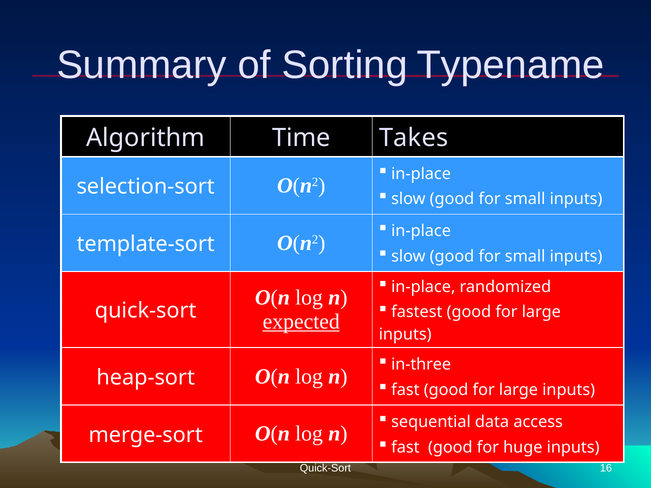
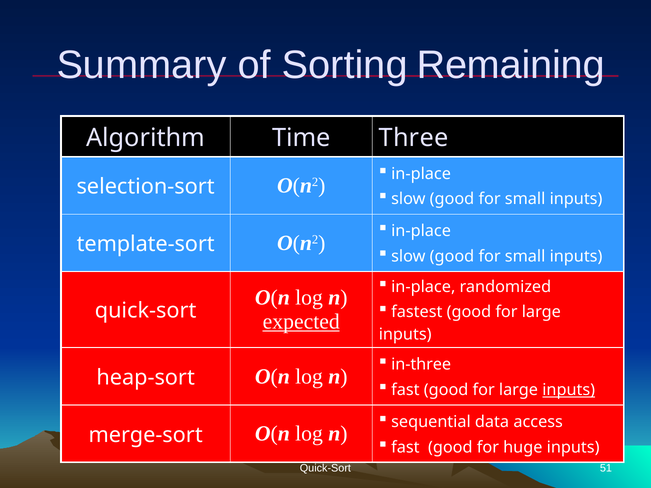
Typename: Typename -> Remaining (511, 65)
Takes: Takes -> Three (414, 138)
inputs underline: none -> present (569, 390)
16: 16 -> 51 (606, 468)
